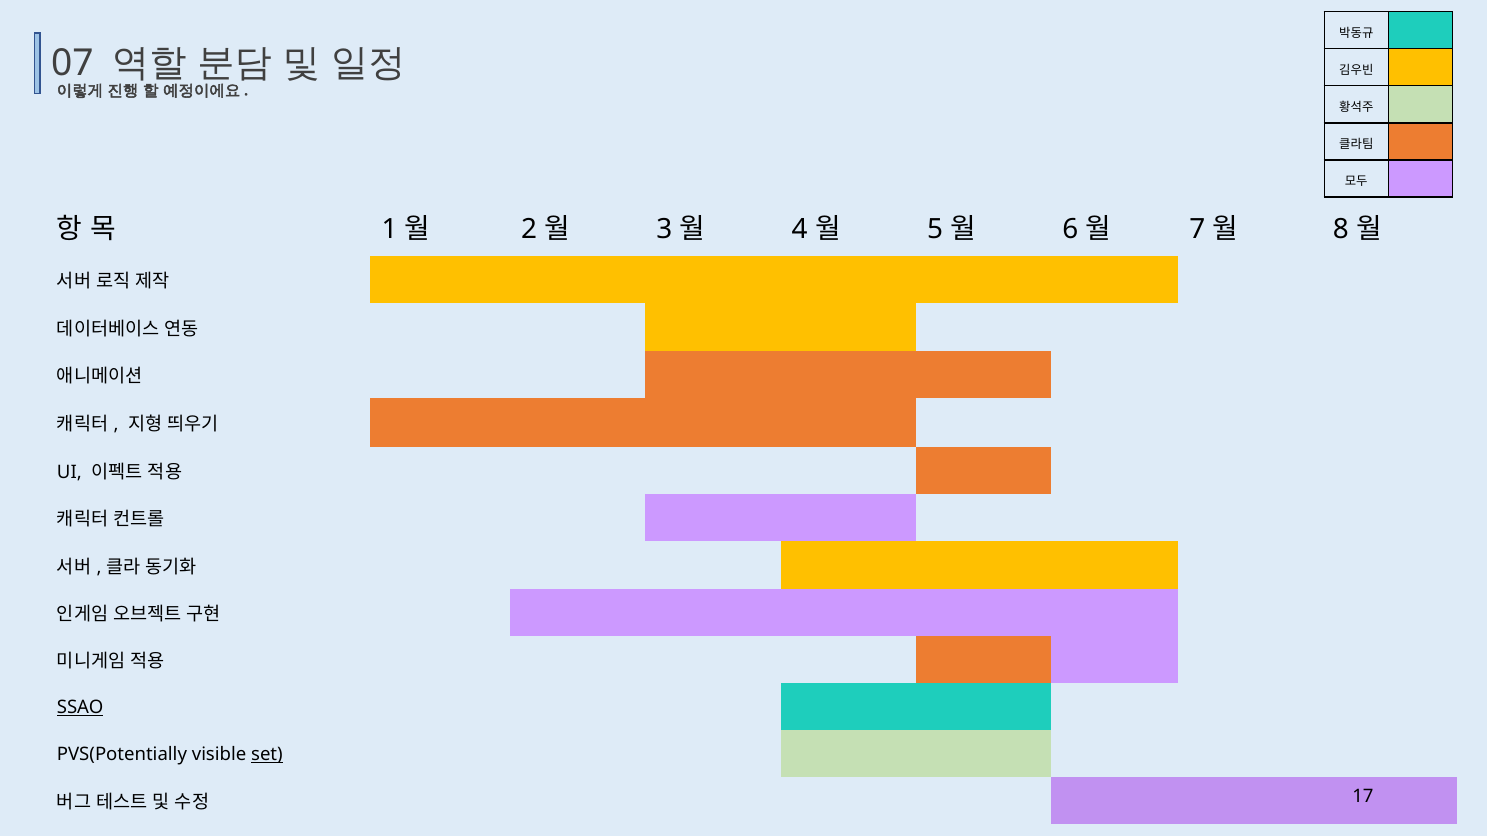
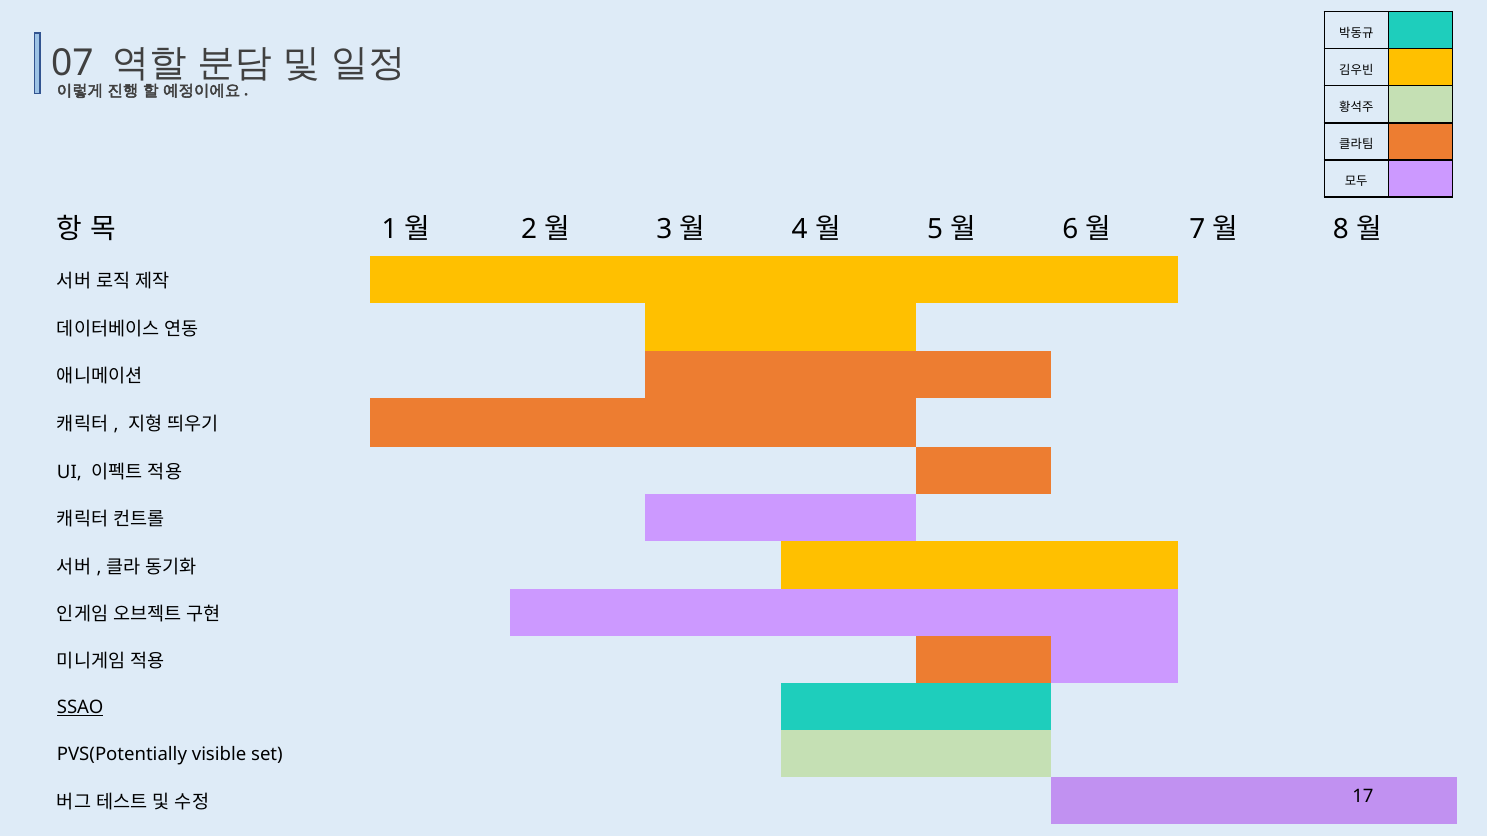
set underline: present -> none (267, 755)
